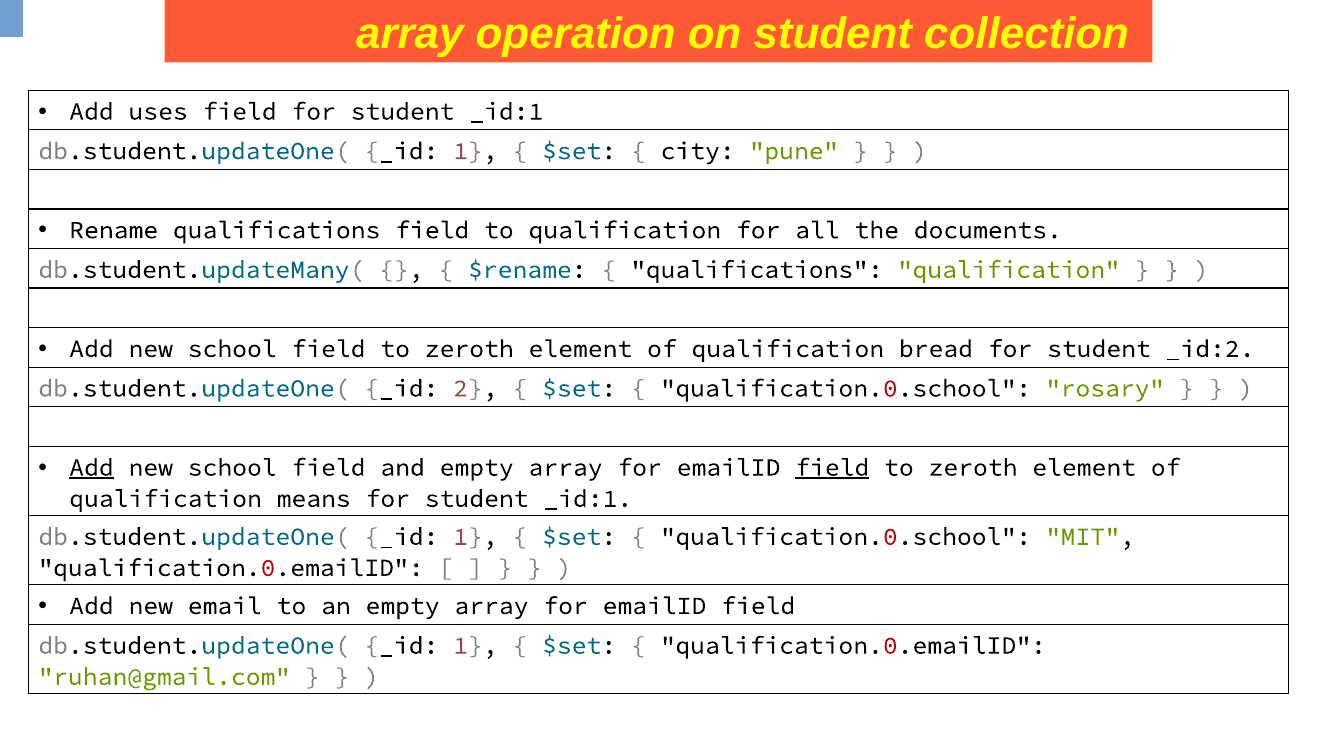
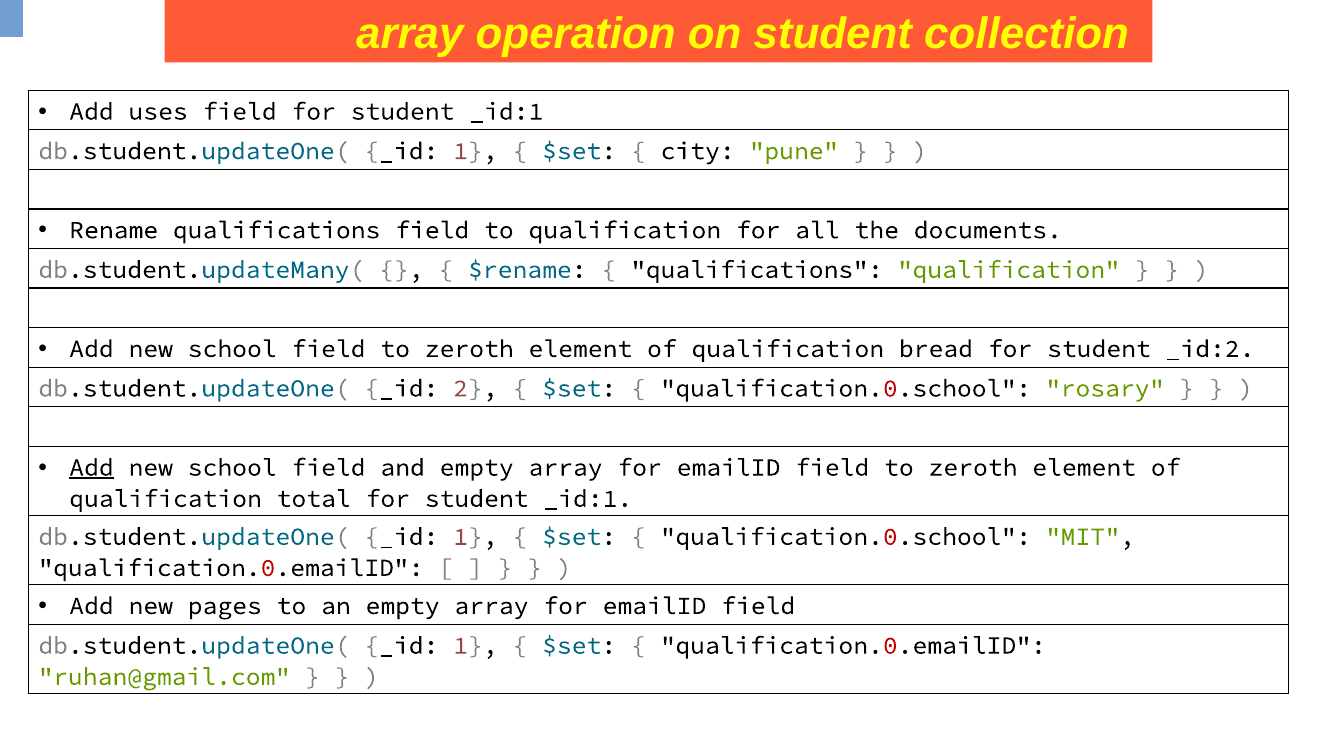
field underline: present -> none (832, 467)
means: means -> total (314, 498)
email: email -> pages (225, 606)
